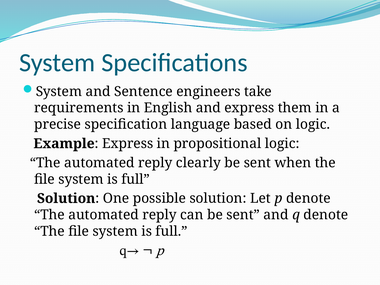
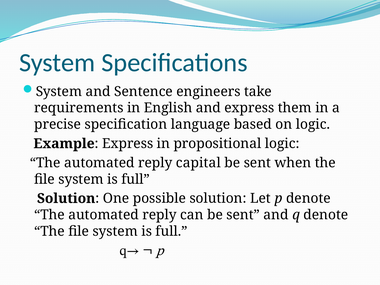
clearly: clearly -> capital (198, 163)
